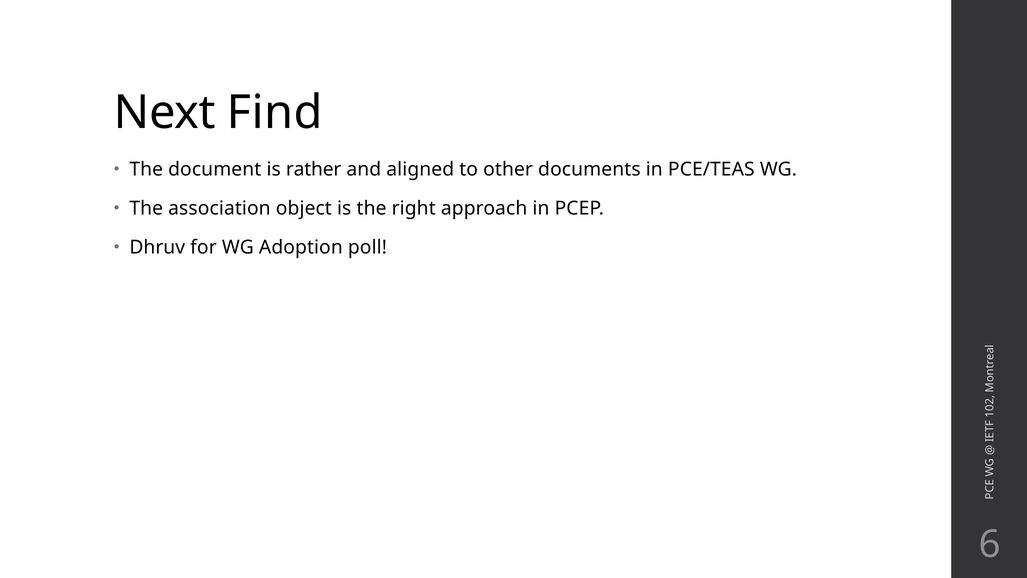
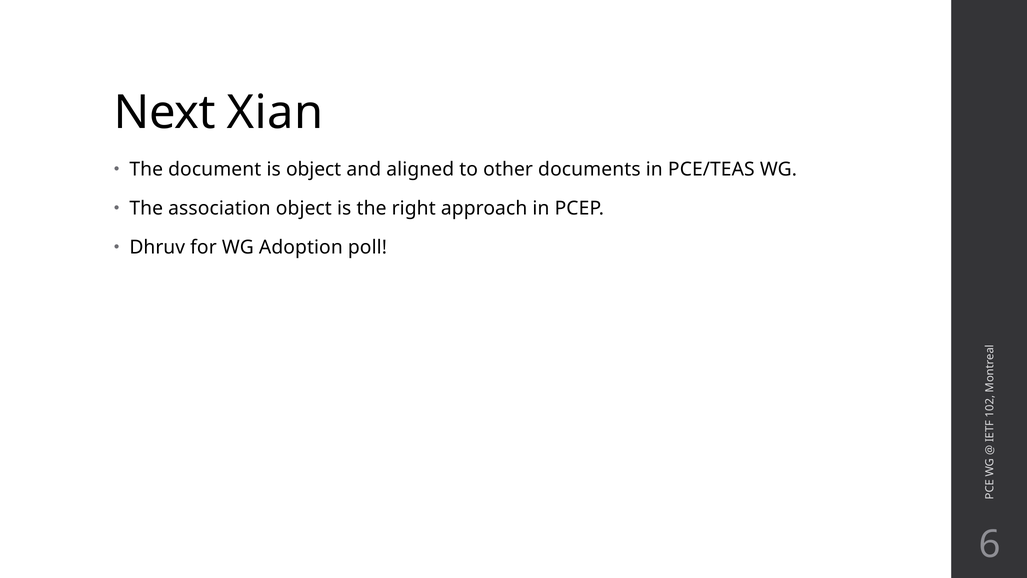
Find: Find -> Xian (275, 113)
is rather: rather -> object (314, 169)
